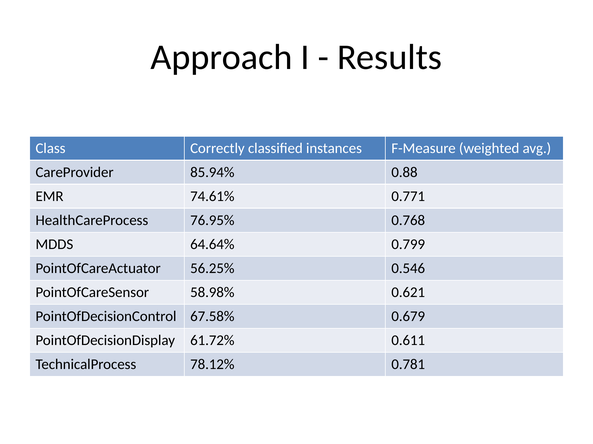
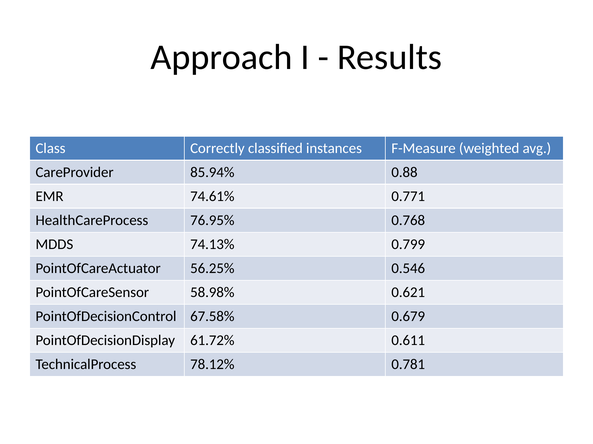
64.64%: 64.64% -> 74.13% (212, 245)
